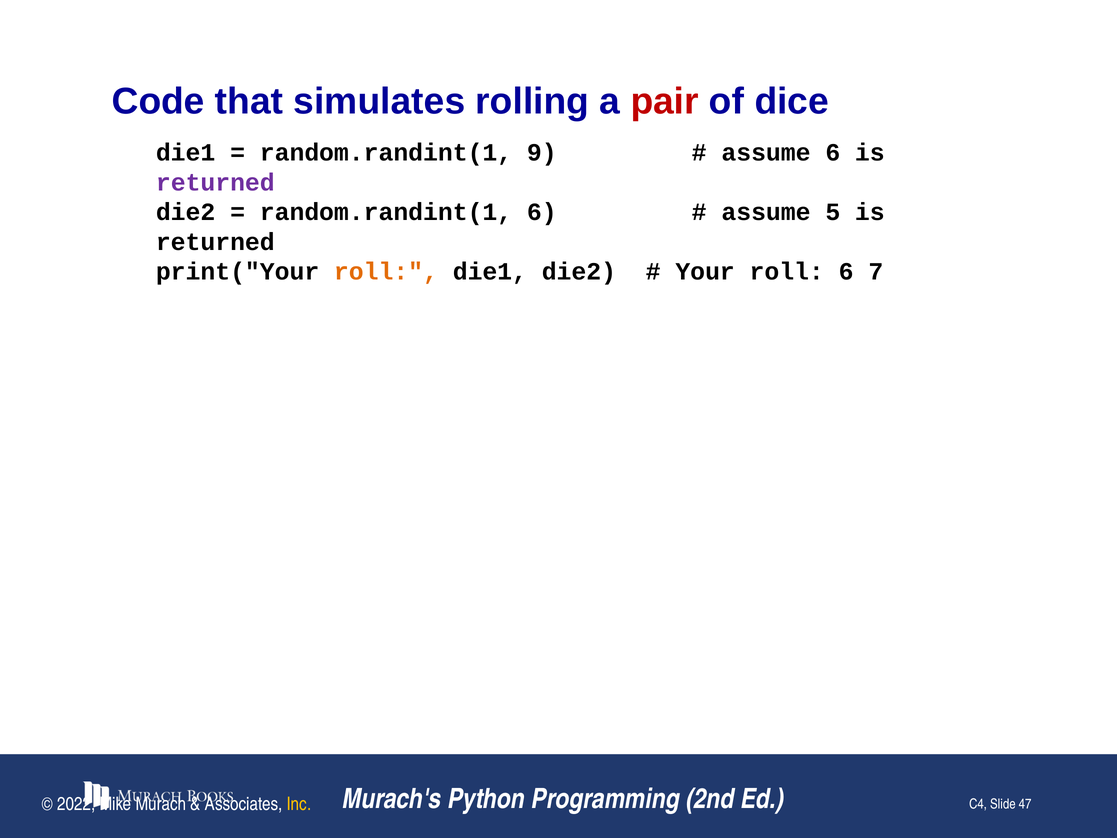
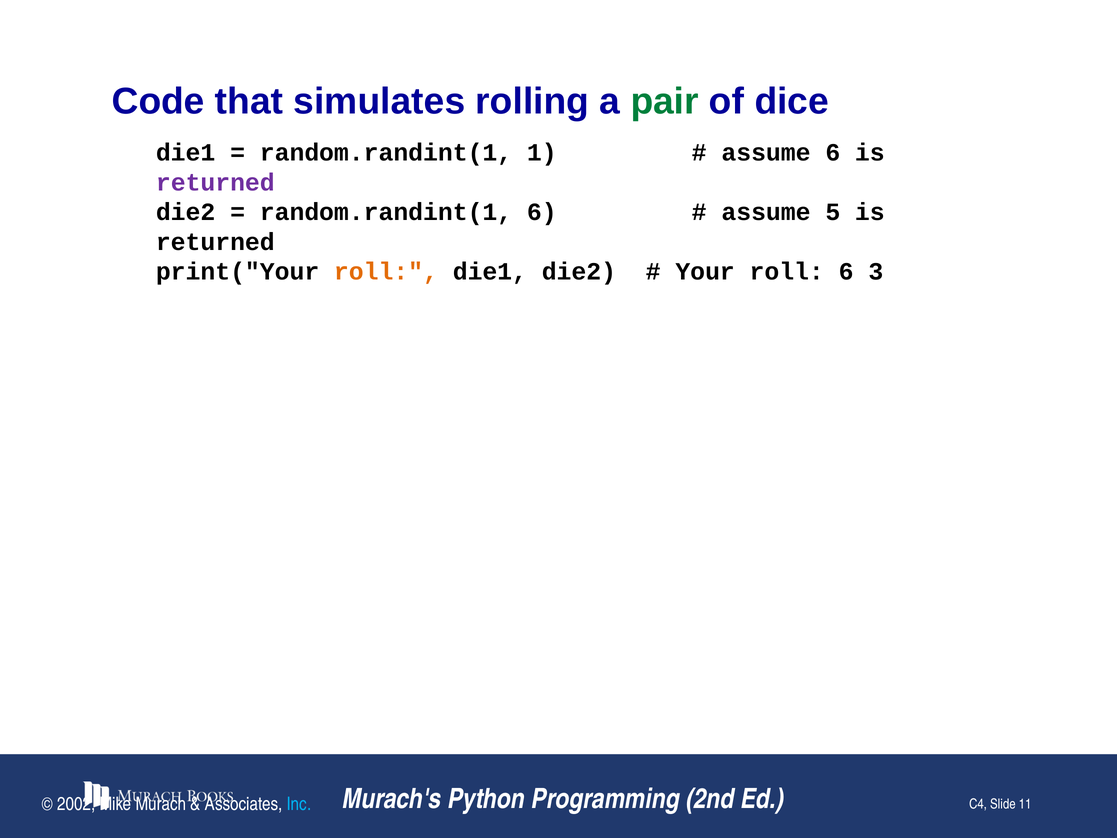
pair colour: red -> green (665, 101)
9: 9 -> 1 (542, 153)
7: 7 -> 3 (876, 272)
2022: 2022 -> 2002 (76, 804)
Inc colour: yellow -> light blue (299, 804)
47: 47 -> 11 (1025, 804)
